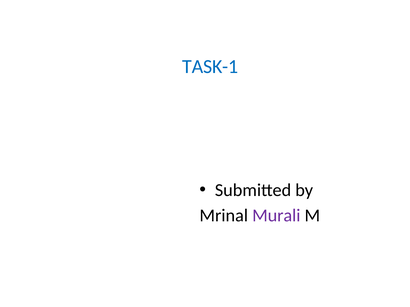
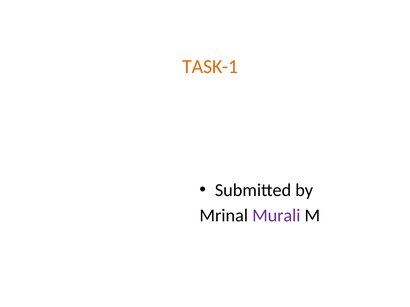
TASK-1 colour: blue -> orange (210, 67)
